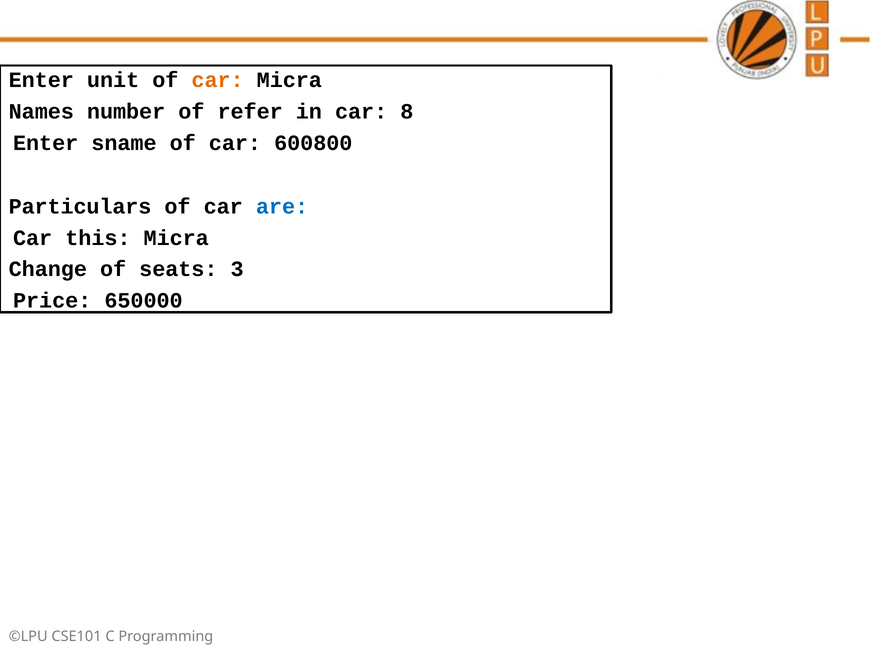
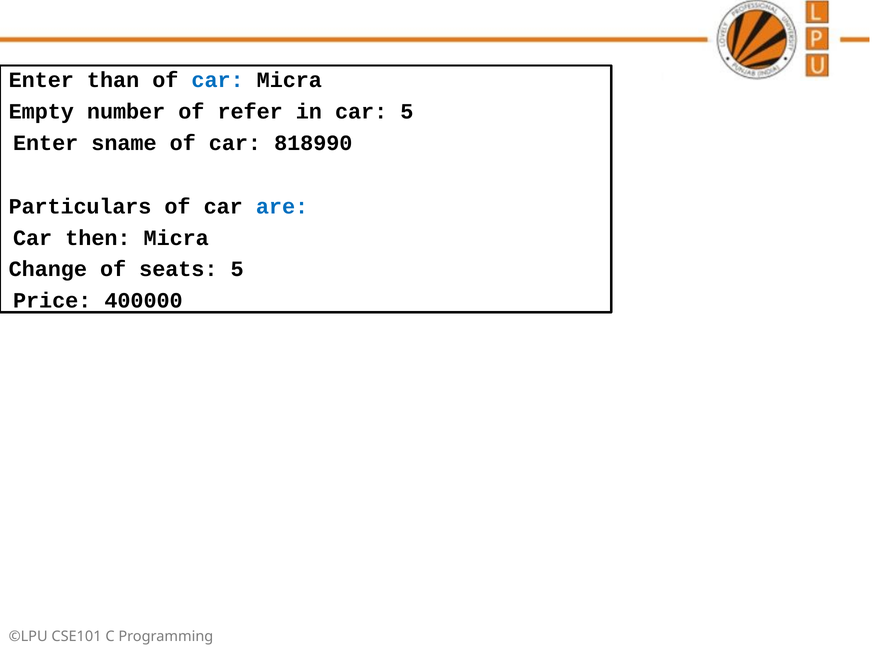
unit: unit -> than (113, 80)
car colour: orange -> blue (218, 80)
Names: Names -> Empty (41, 112)
car 8: 8 -> 5 (407, 112)
600800: 600800 -> 818990 (313, 143)
this: this -> then (98, 238)
seats 3: 3 -> 5 (237, 269)
650000: 650000 -> 400000 (144, 301)
